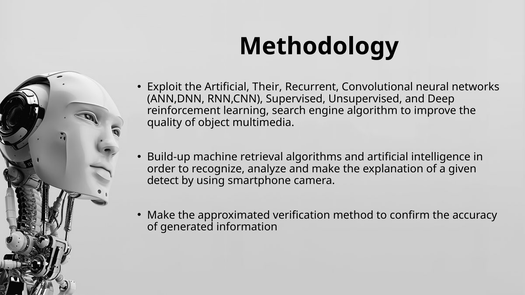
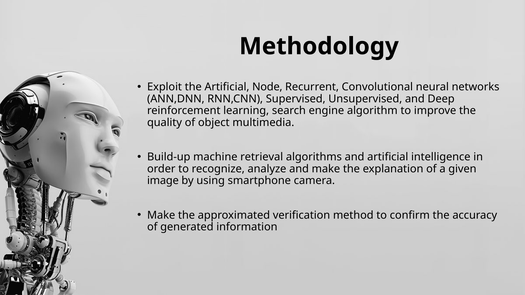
Their: Their -> Node (267, 87)
detect: detect -> image (163, 181)
